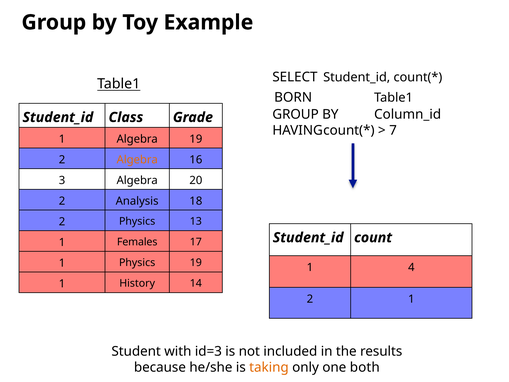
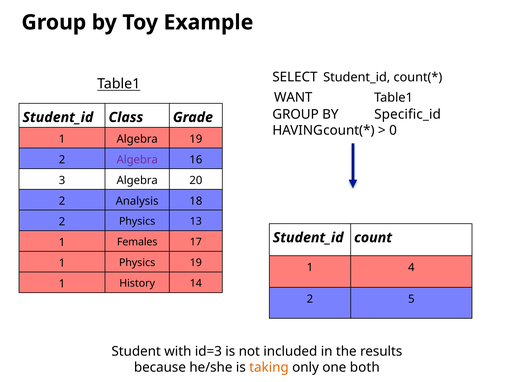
BORN: BORN -> WANT (293, 97)
Column_id: Column_id -> Specific_id (408, 114)
7: 7 -> 0 (393, 130)
Algebra colour: orange -> purple (137, 160)
2 1: 1 -> 5 (411, 299)
